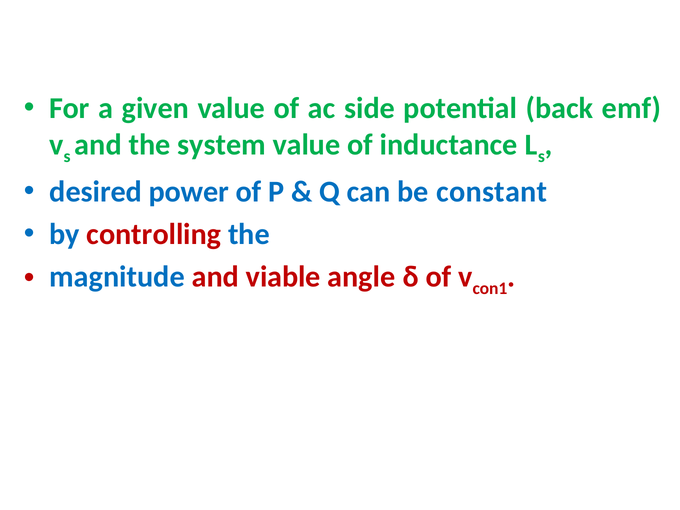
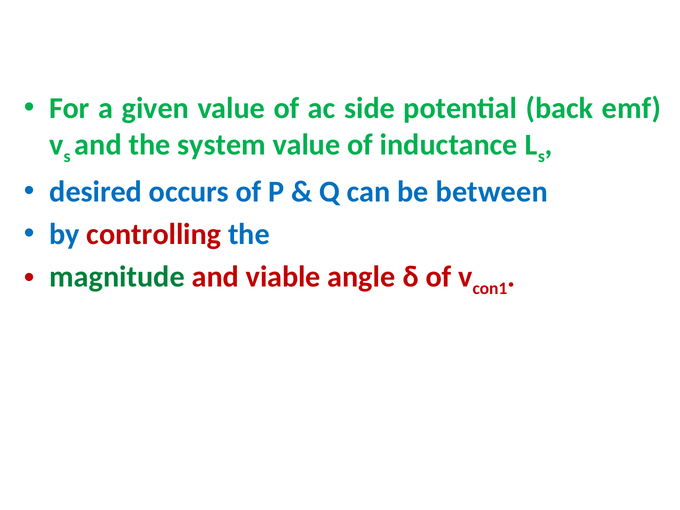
power: power -> occurs (189, 192)
constant: constant -> between (492, 192)
magnitude colour: blue -> green (117, 277)
